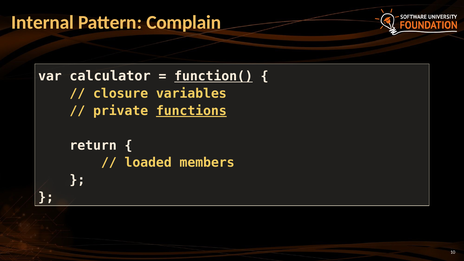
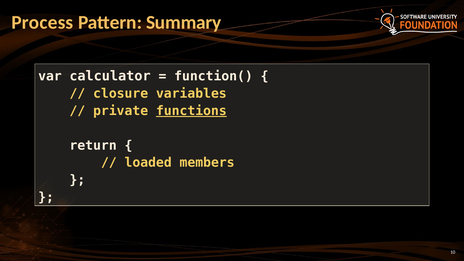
Internal: Internal -> Process (42, 23)
Complain: Complain -> Summary (184, 23)
function( underline: present -> none (214, 76)
